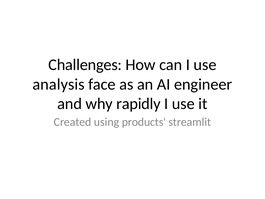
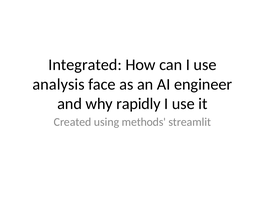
Challenges: Challenges -> Integrated (85, 65)
products: products -> methods (144, 122)
